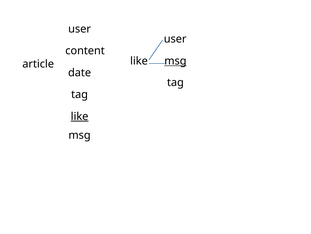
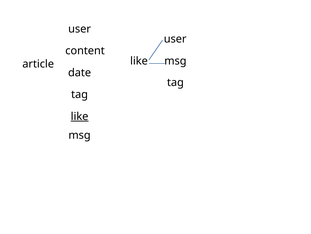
msg underline: present -> none (175, 61)
